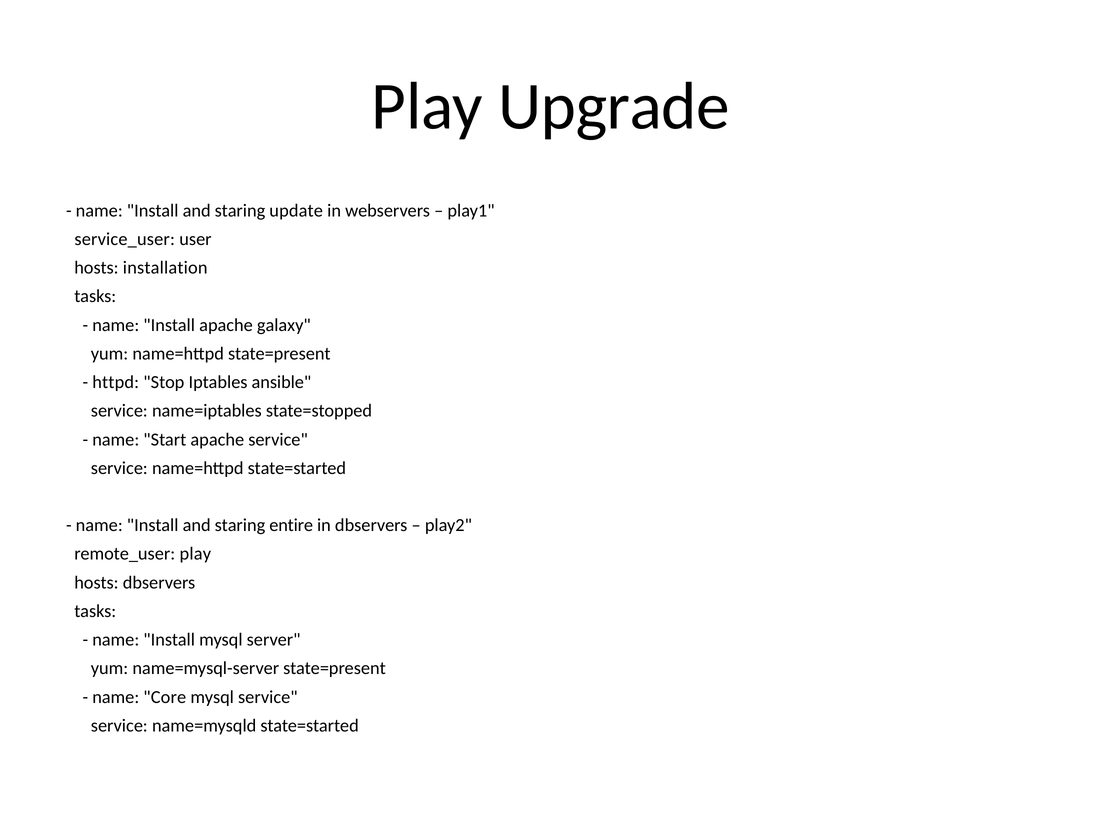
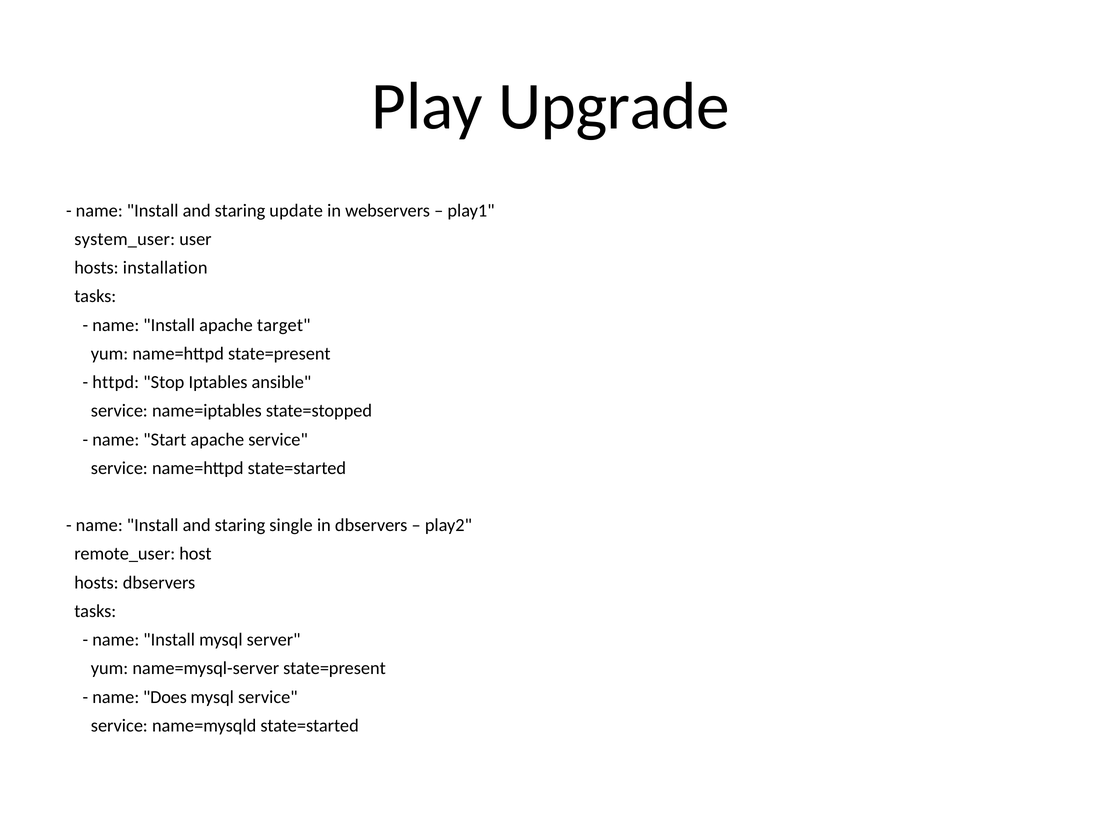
service_user: service_user -> system_user (125, 239)
galaxy: galaxy -> target (284, 325)
entire: entire -> single (291, 525)
remote_user play: play -> host (195, 554)
Core: Core -> Does (165, 697)
